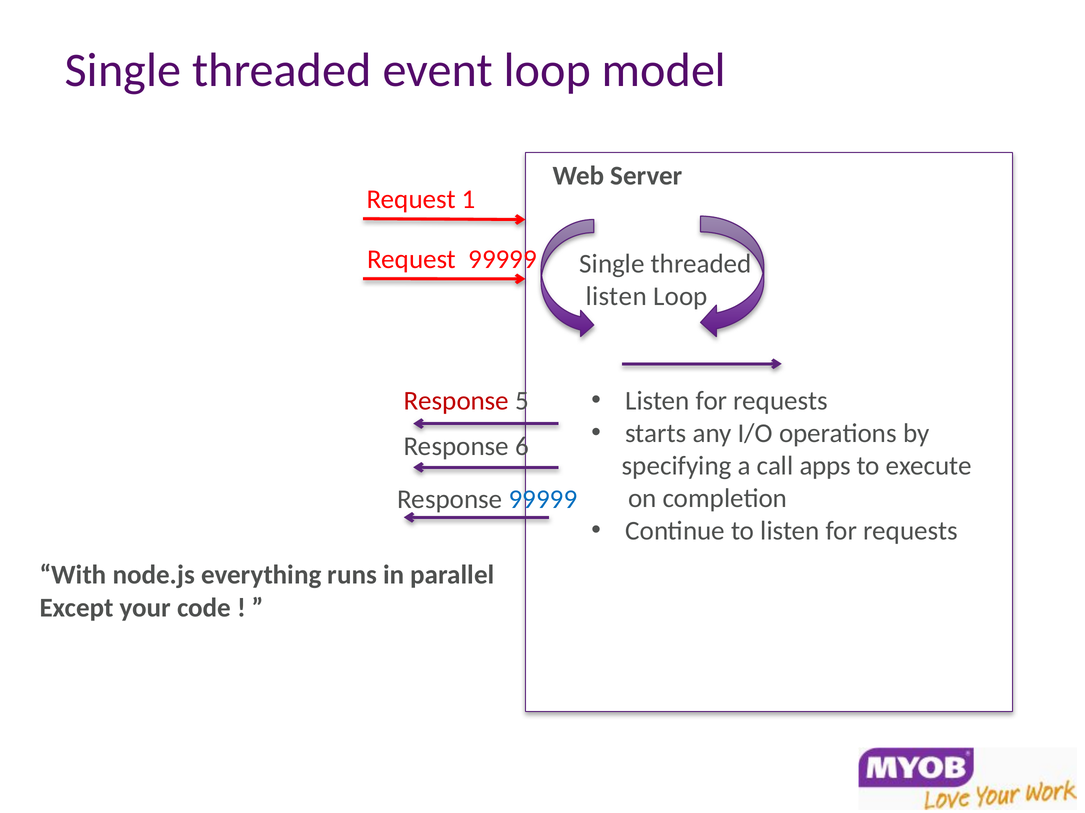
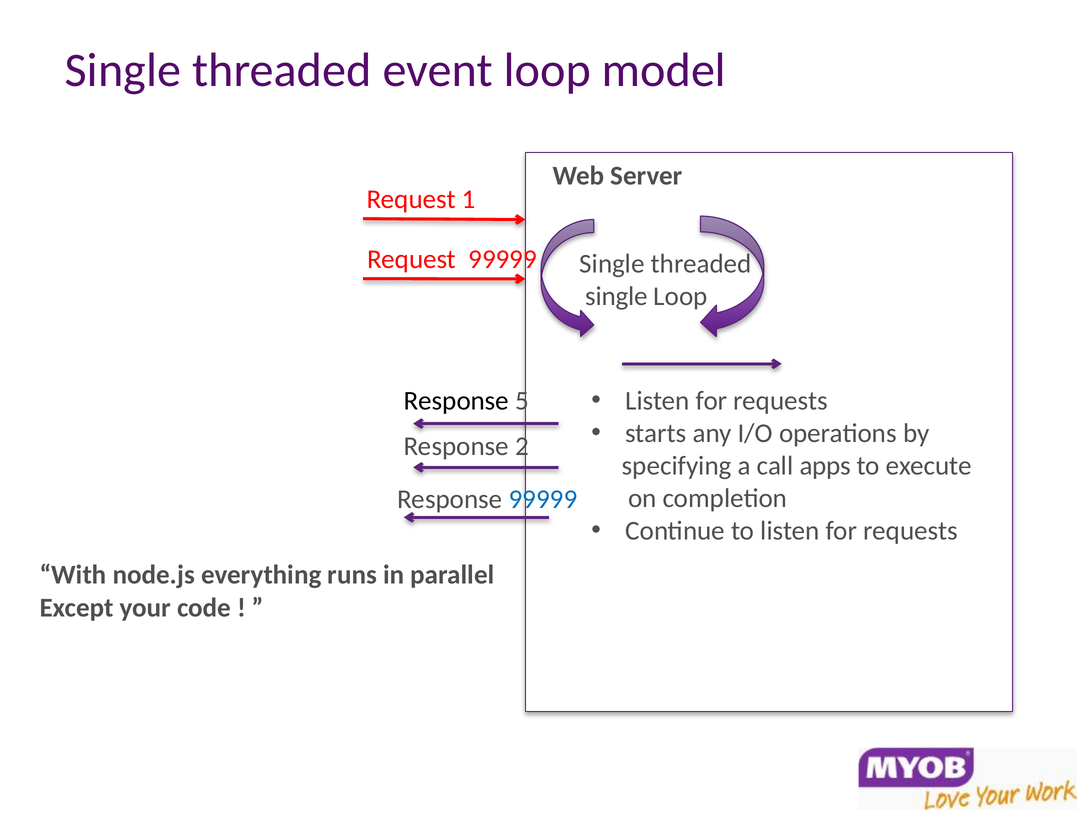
listen: listen -> single (617, 297)
Response colour: red -> black (456, 401)
6: 6 -> 2 (522, 447)
